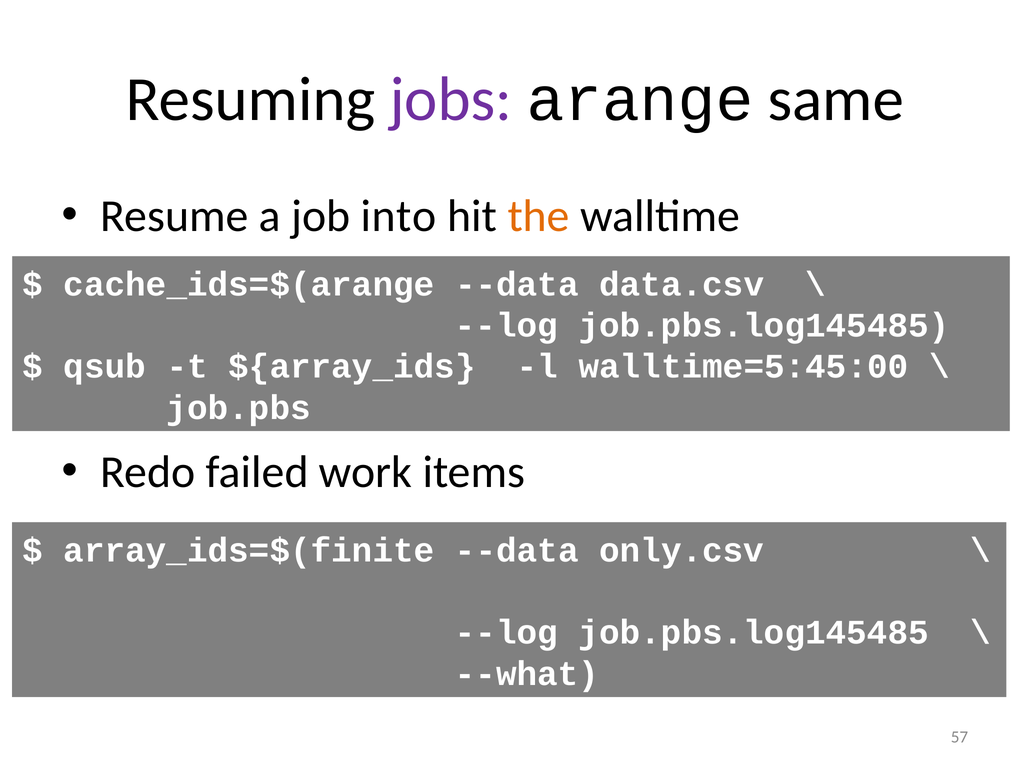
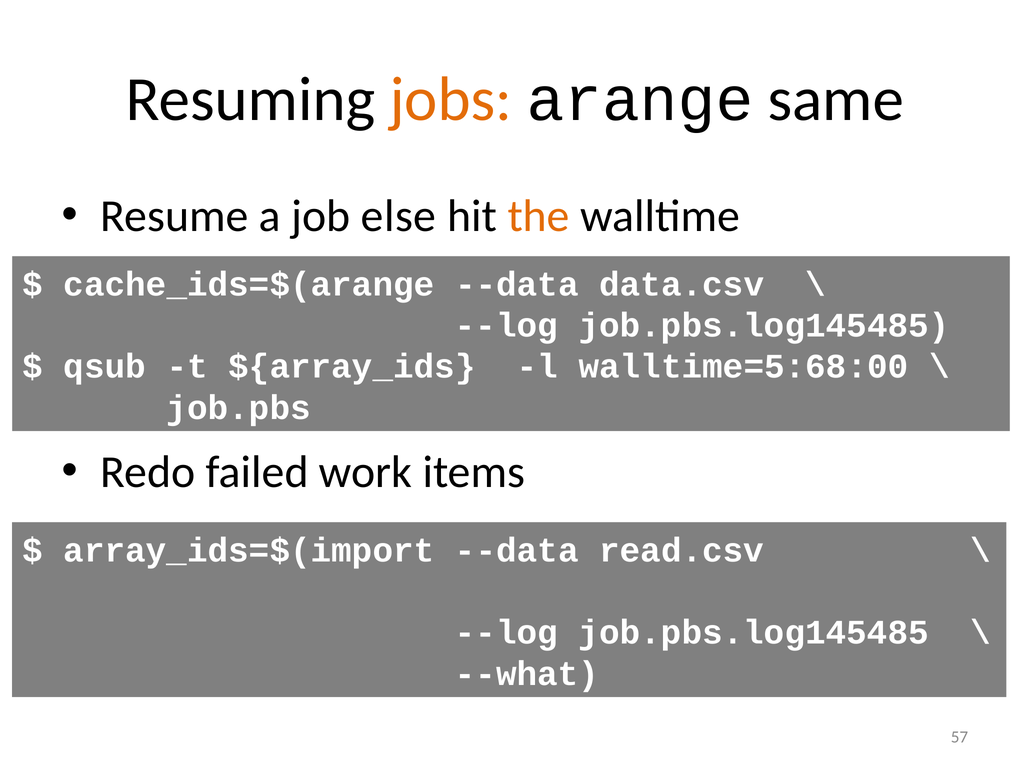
jobs colour: purple -> orange (451, 100)
into: into -> else (399, 216)
walltime=5:45:00: walltime=5:45:00 -> walltime=5:68:00 (744, 367)
array_ids=$(finite: array_ids=$(finite -> array_ids=$(import (249, 551)
only.csv: only.csv -> read.csv (682, 551)
